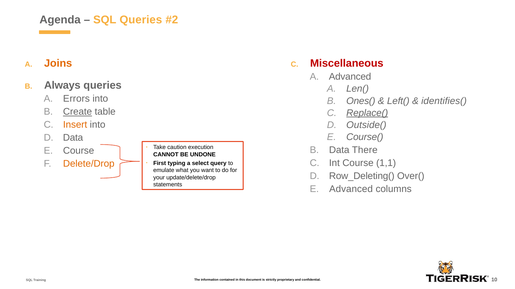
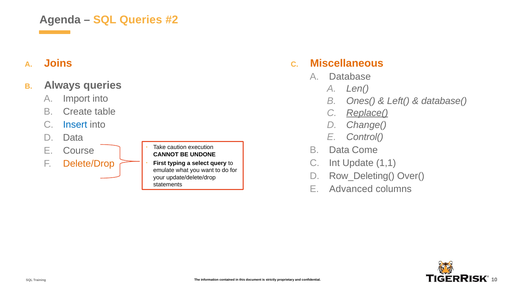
Miscellaneous colour: red -> orange (347, 63)
A Advanced: Advanced -> Database (350, 77)
Errors: Errors -> Import (77, 99)
identifies(: identifies( -> database( (444, 101)
Create underline: present -> none (78, 112)
Insert colour: orange -> blue (75, 125)
Outside(: Outside( -> Change( (366, 125)
Course(: Course( -> Control( (365, 137)
There: There -> Come (365, 150)
Int Course: Course -> Update (358, 163)
